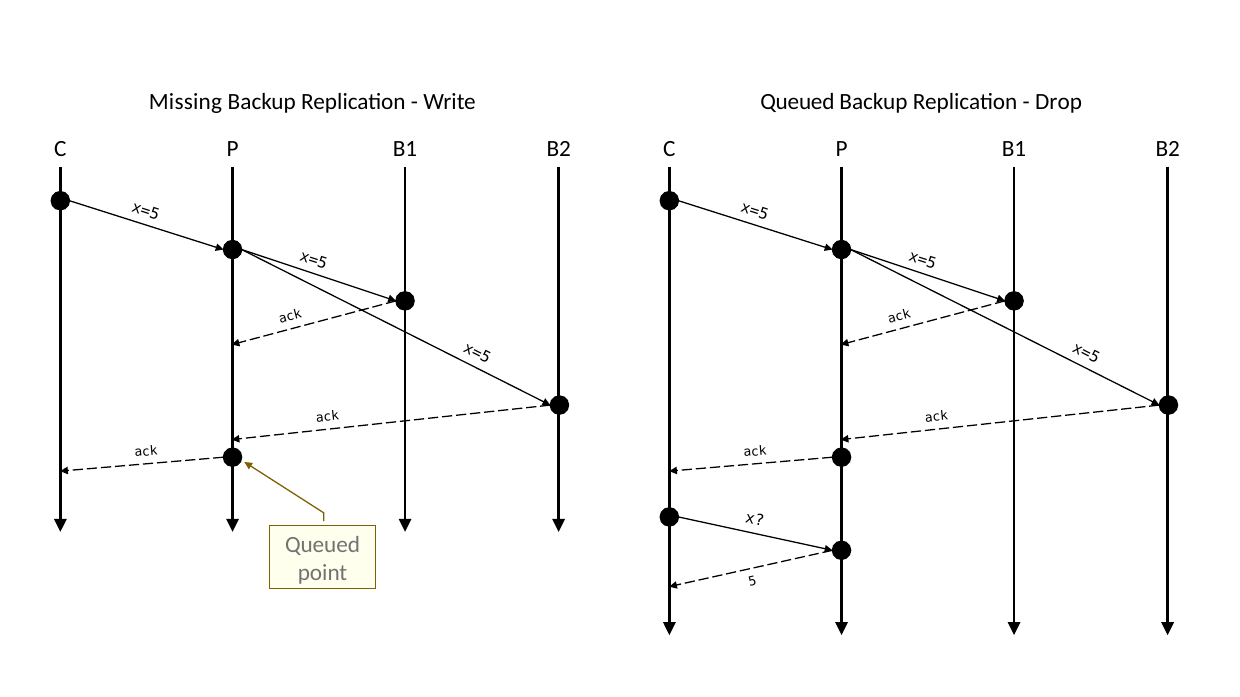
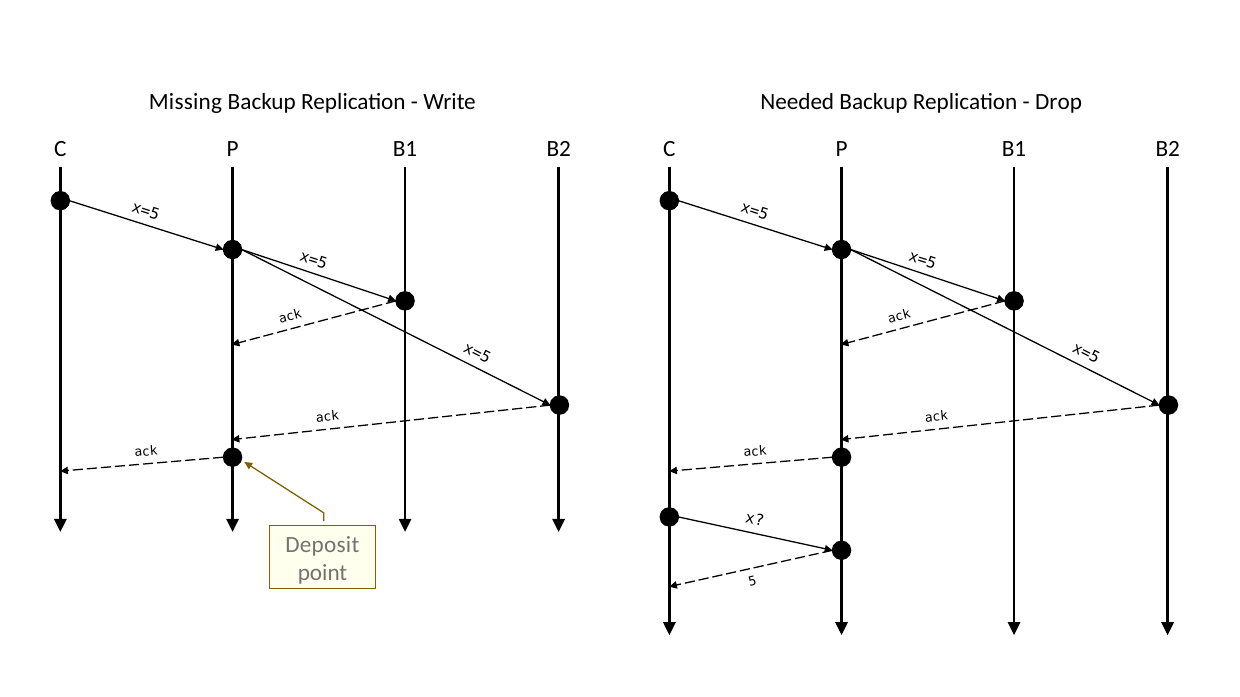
Queued: Queued -> Needed (797, 102)
Queued: Queued -> Deposit (322, 545)
